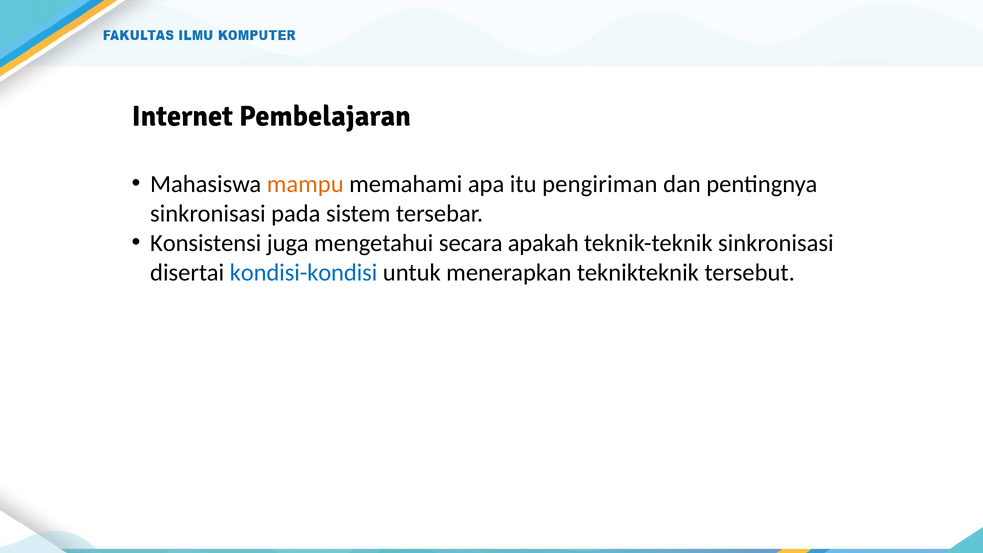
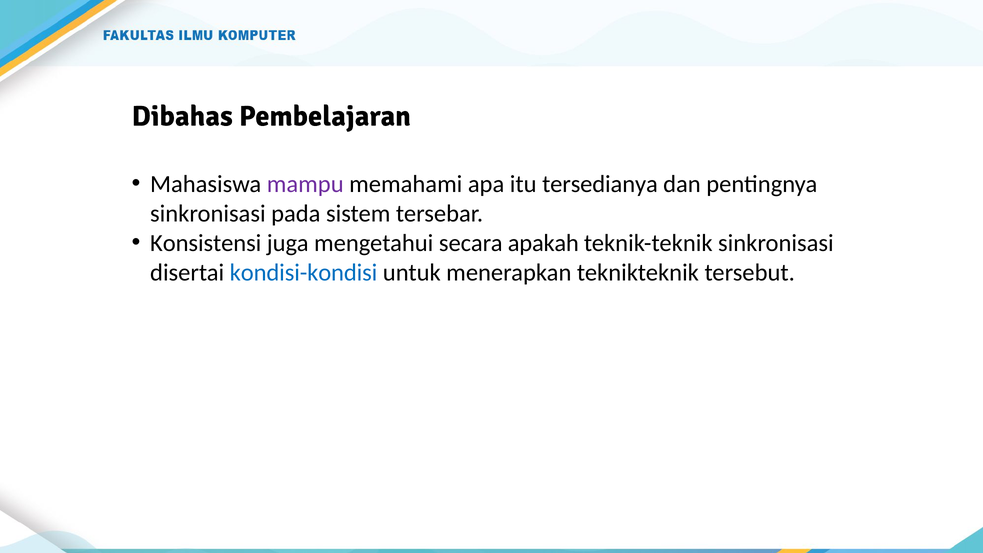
Internet: Internet -> Dibahas (182, 116)
mampu colour: orange -> purple (305, 184)
pengiriman: pengiriman -> tersedianya (600, 184)
